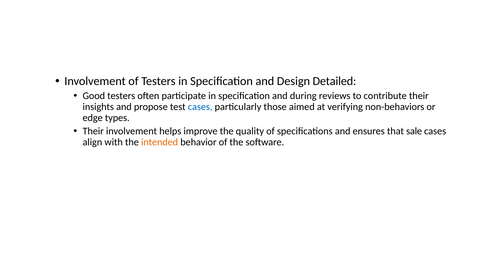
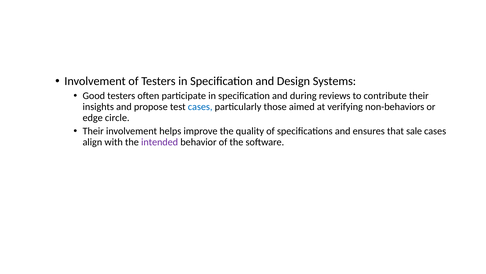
Detailed: Detailed -> Systems (334, 81)
types: types -> circle (117, 118)
intended colour: orange -> purple (160, 142)
